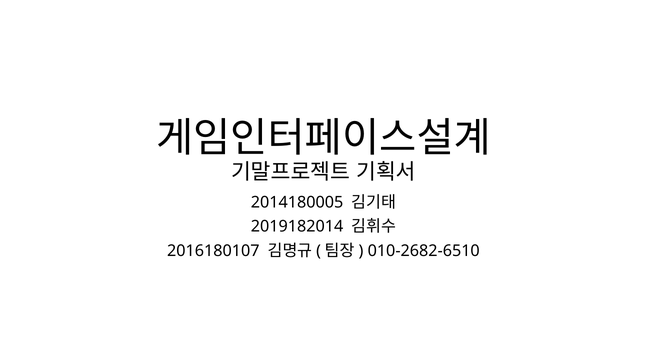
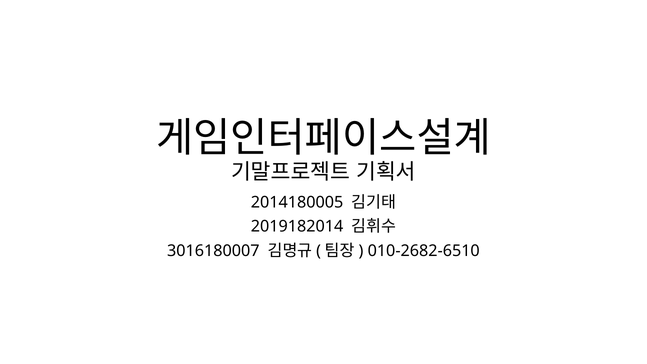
2016180107: 2016180107 -> 3016180007 (213, 251)
